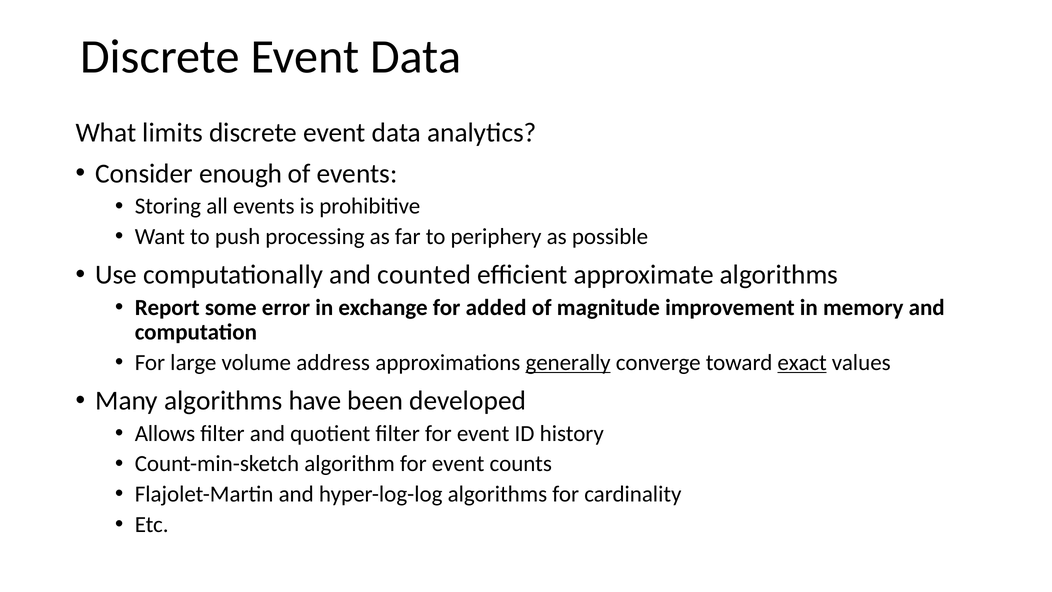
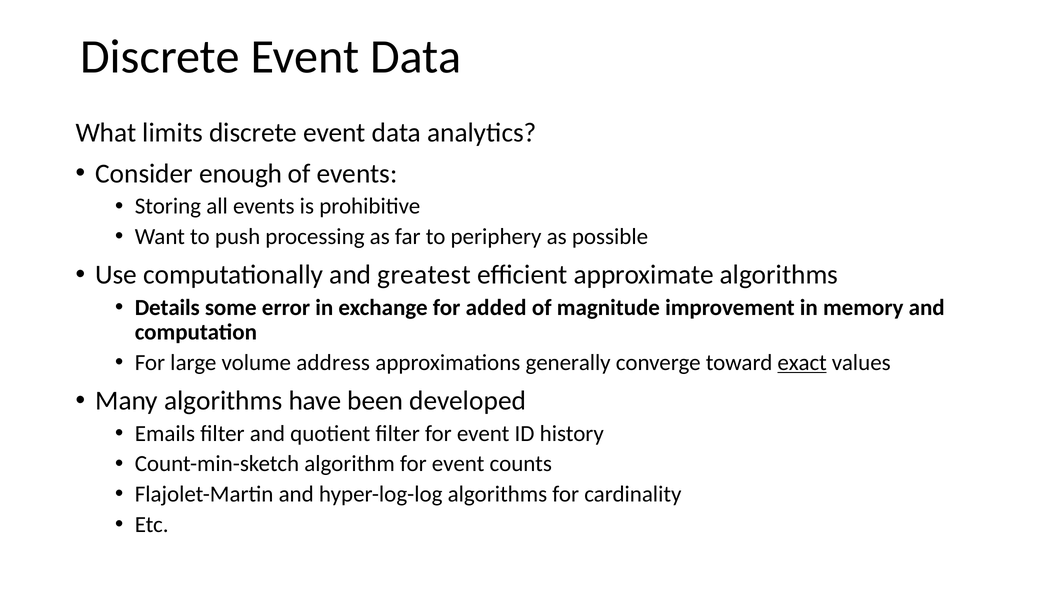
counted: counted -> greatest (424, 275)
Report: Report -> Details (167, 307)
generally underline: present -> none (568, 362)
Allows: Allows -> Emails (165, 433)
